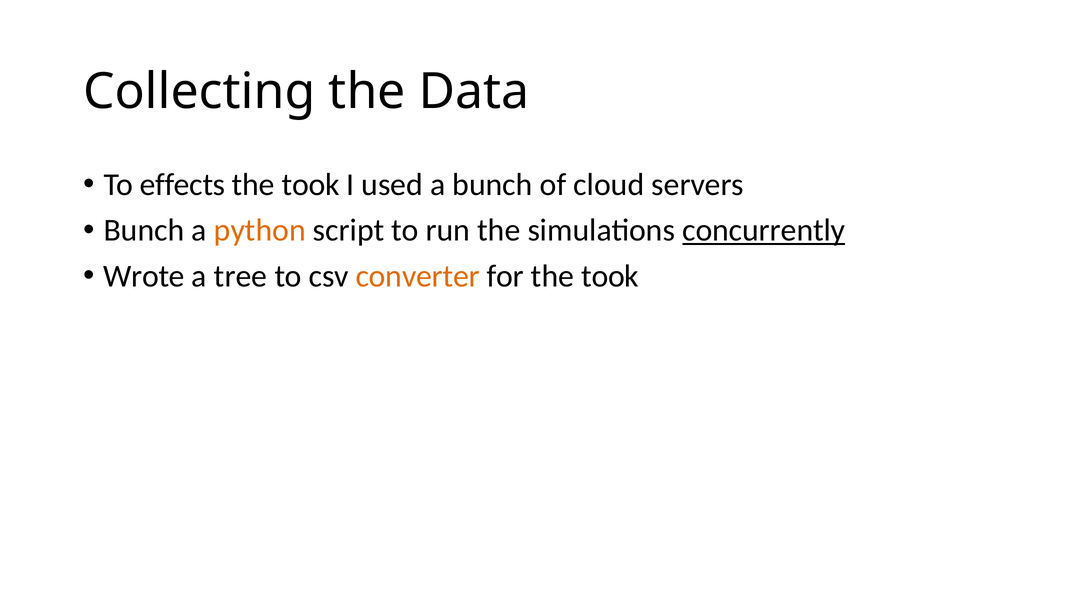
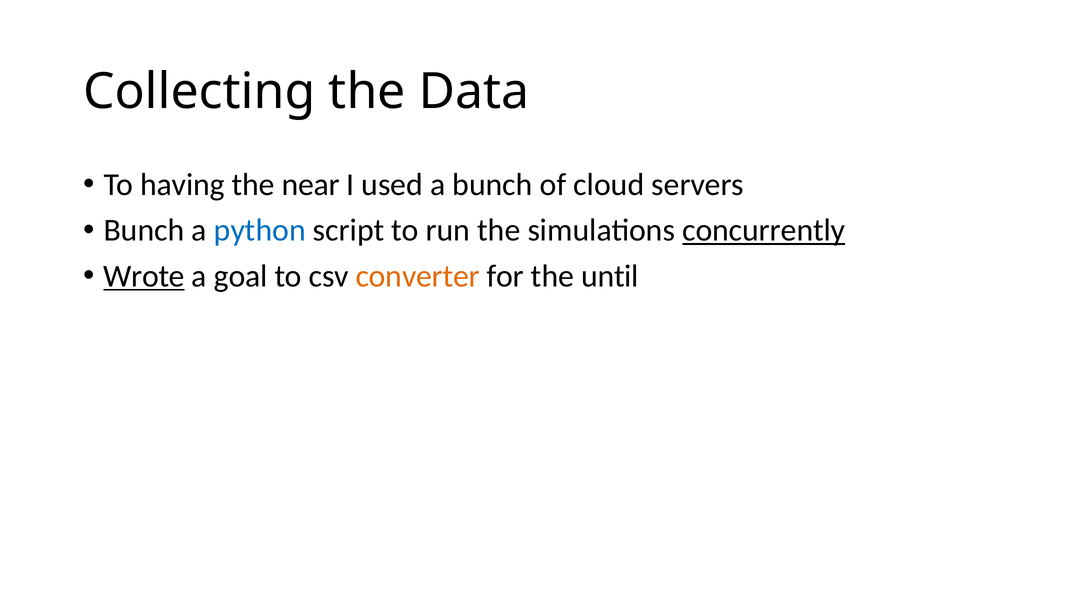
effects: effects -> having (182, 184)
took: took -> near (311, 184)
python colour: orange -> blue (260, 230)
Wrote underline: none -> present (144, 276)
tree: tree -> goal (241, 276)
for the took: took -> until (610, 276)
